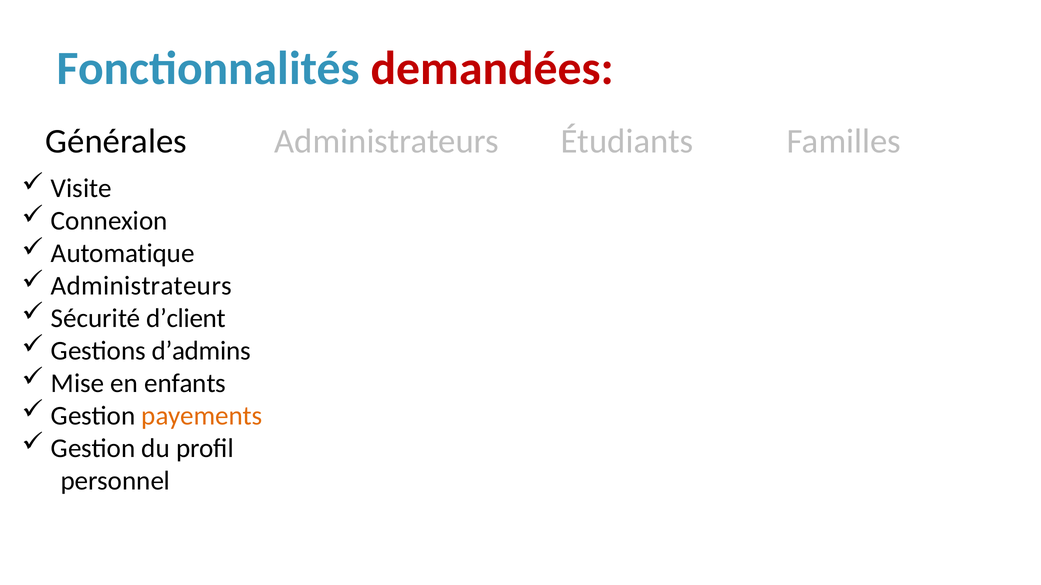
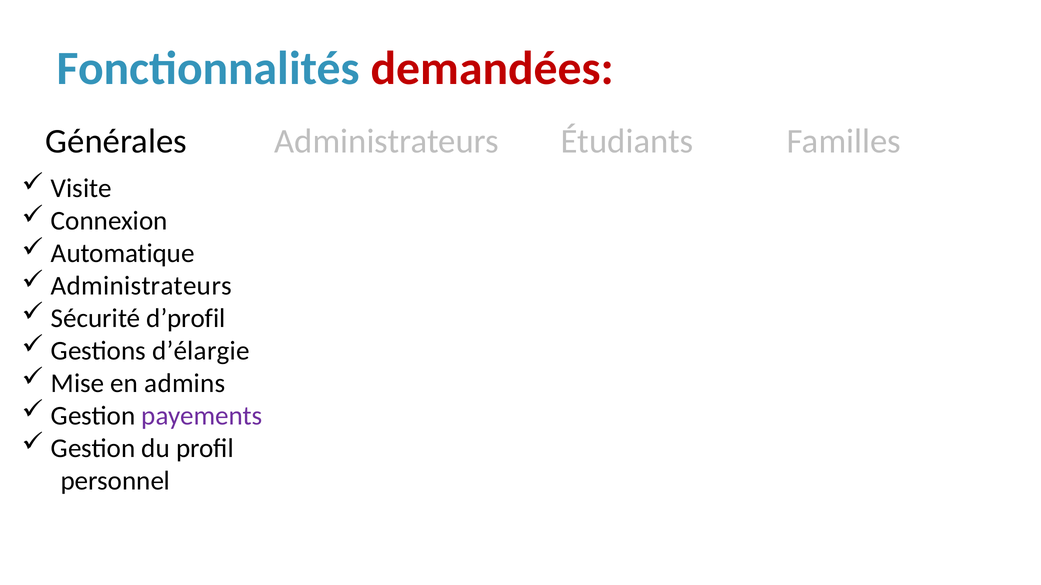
d’client: d’client -> d’profil (186, 319)
d’admins: d’admins -> d’élargie (201, 351)
enfants: enfants -> admins (185, 384)
payements colour: orange -> purple (202, 416)
